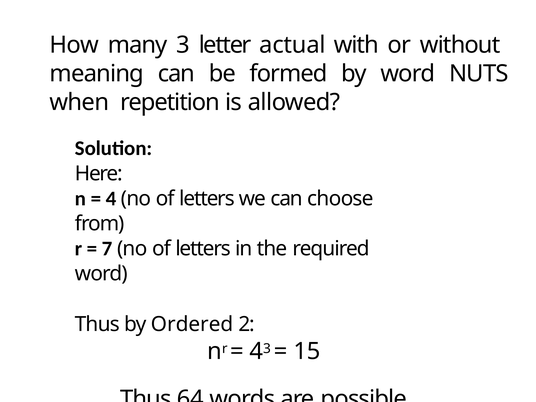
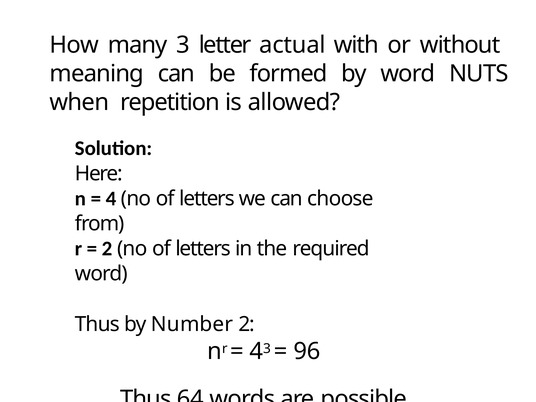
7: 7 -> 2 (107, 249)
Ordered: Ordered -> Number (192, 324)
15: 15 -> 96 (307, 351)
